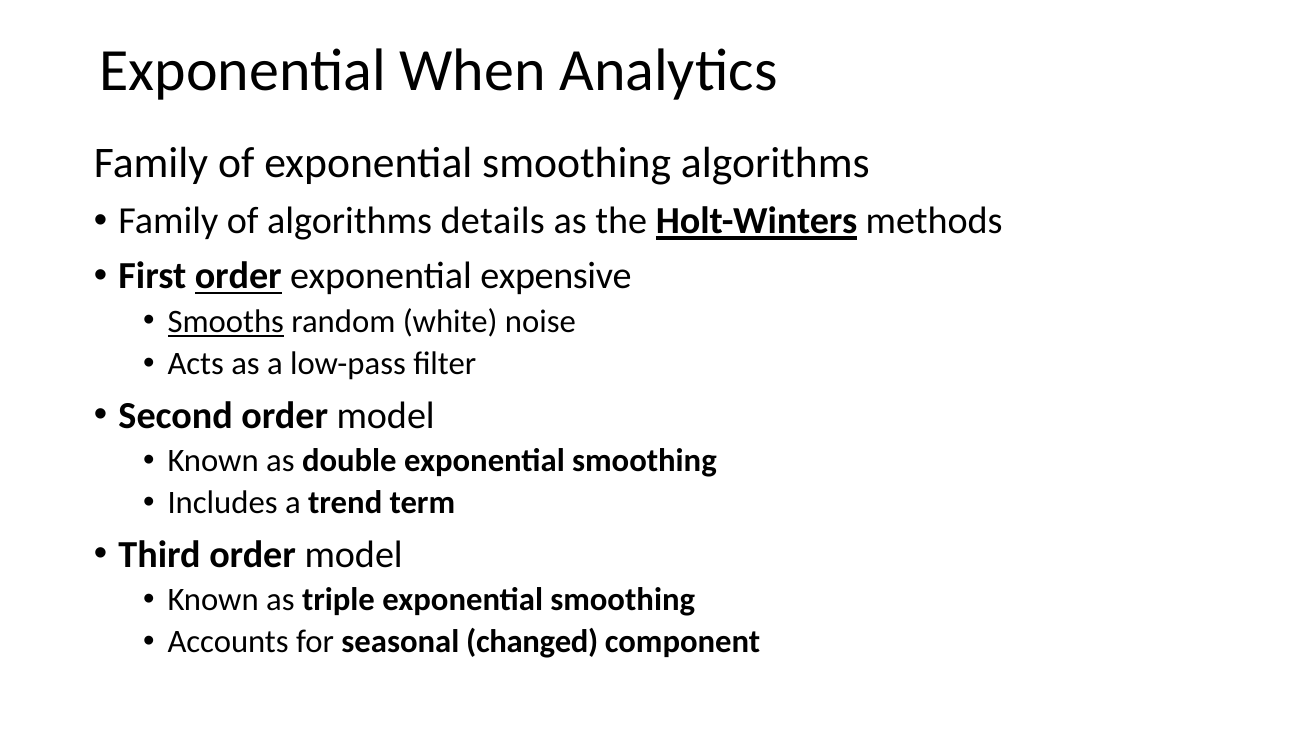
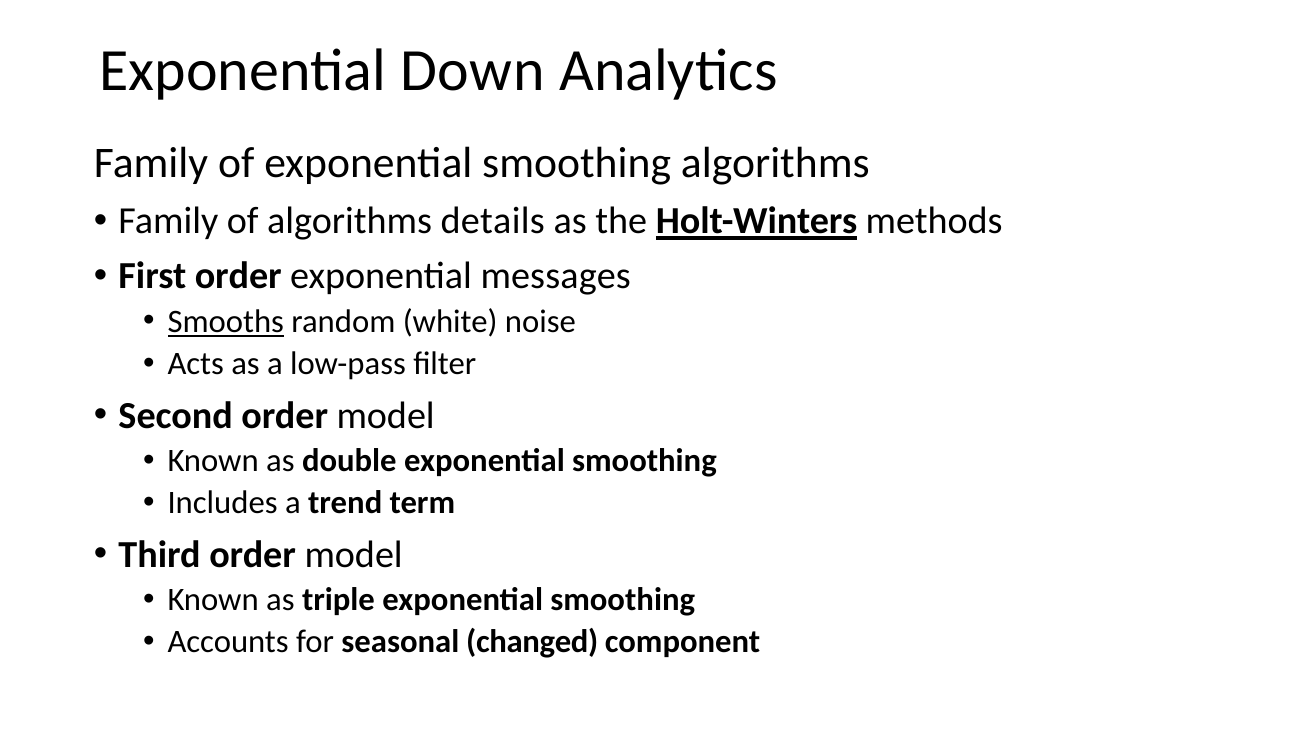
When: When -> Down (472, 71)
order underline: present -> none (238, 276)
expensive: expensive -> messages (556, 276)
